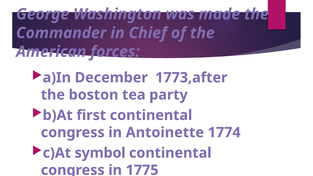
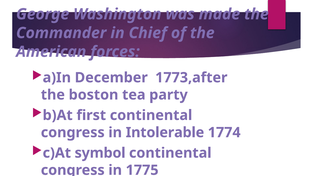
Antoinette: Antoinette -> Intolerable (165, 133)
